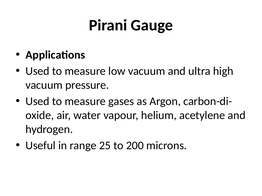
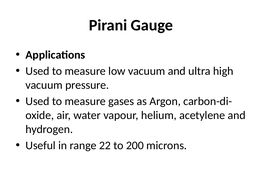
25: 25 -> 22 (105, 146)
